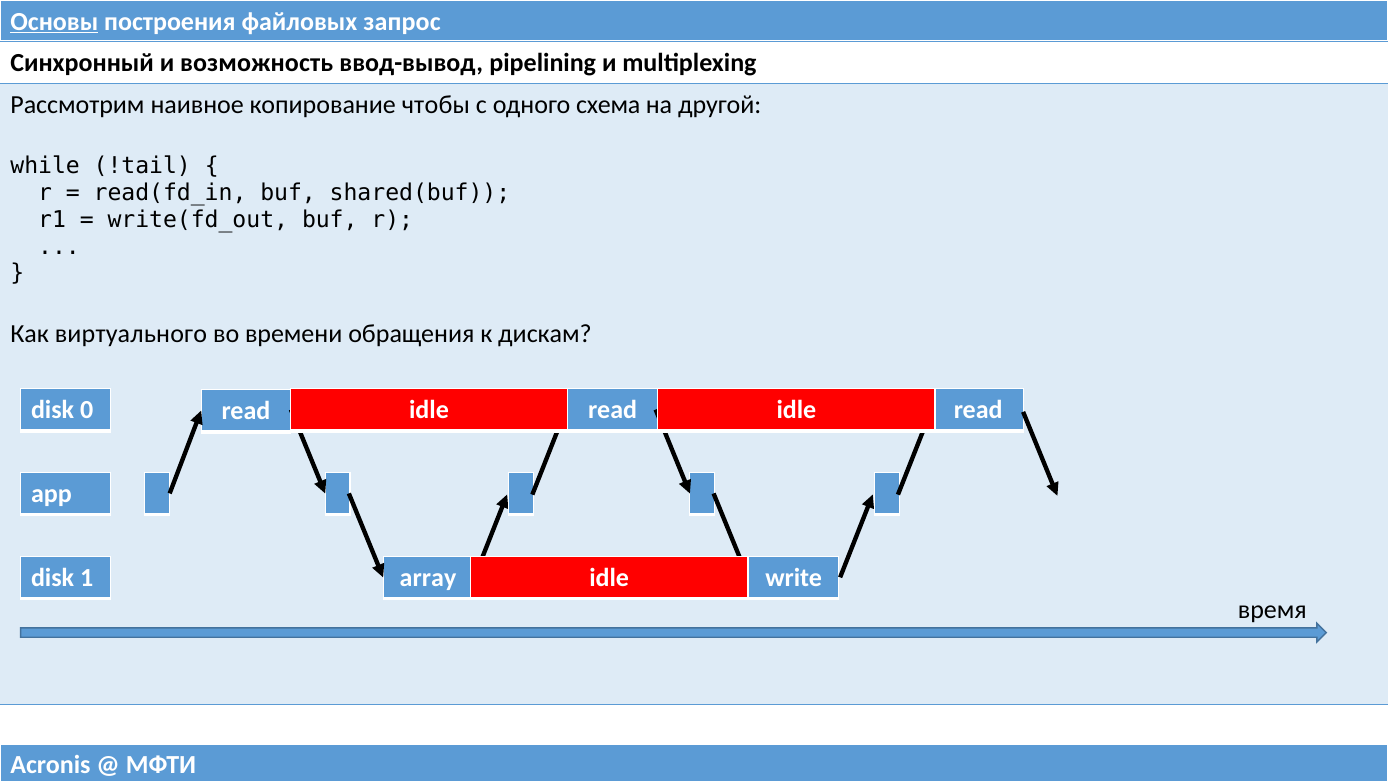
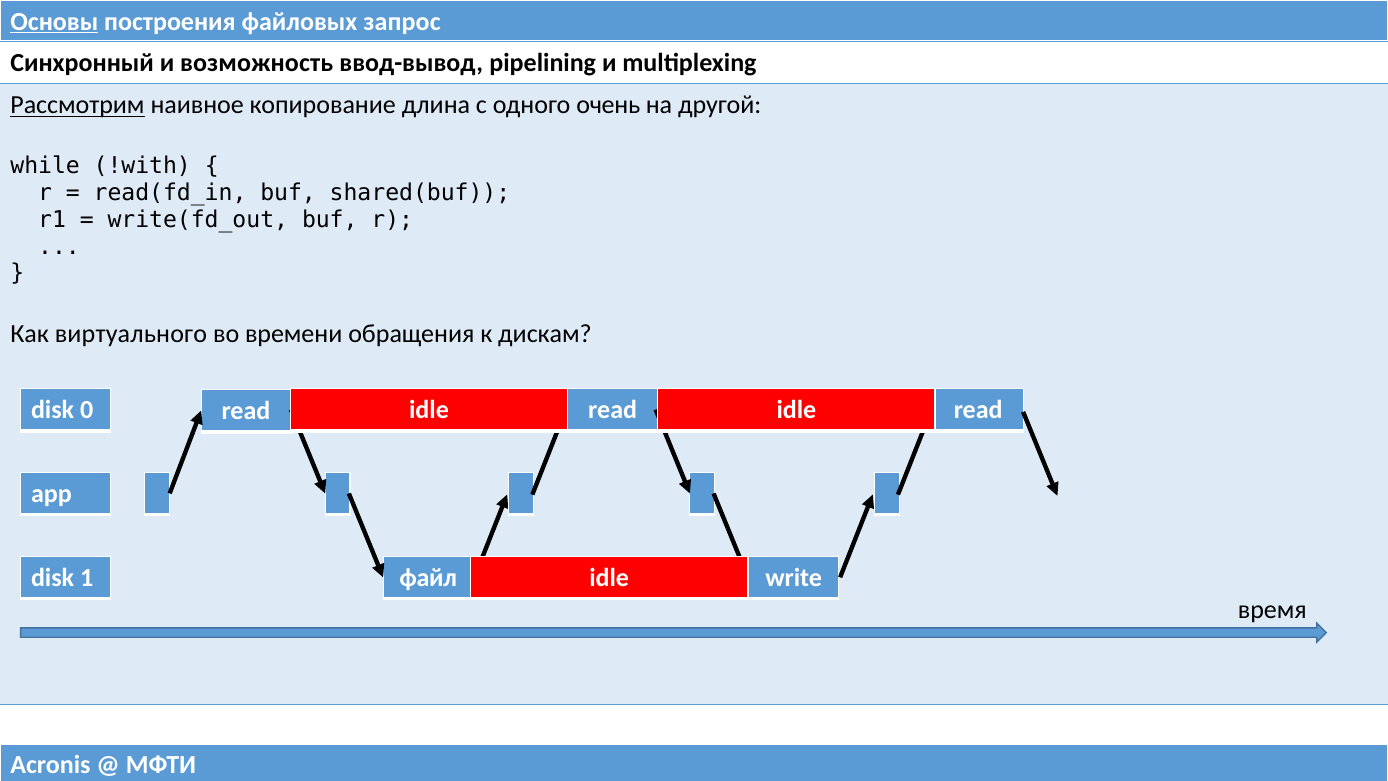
Рассмотрим underline: none -> present (77, 105)
чтобы: чтобы -> длина (436, 105)
схема: схема -> очень (608, 105)
!tail: !tail -> !with (142, 166)
array: array -> файл (428, 577)
